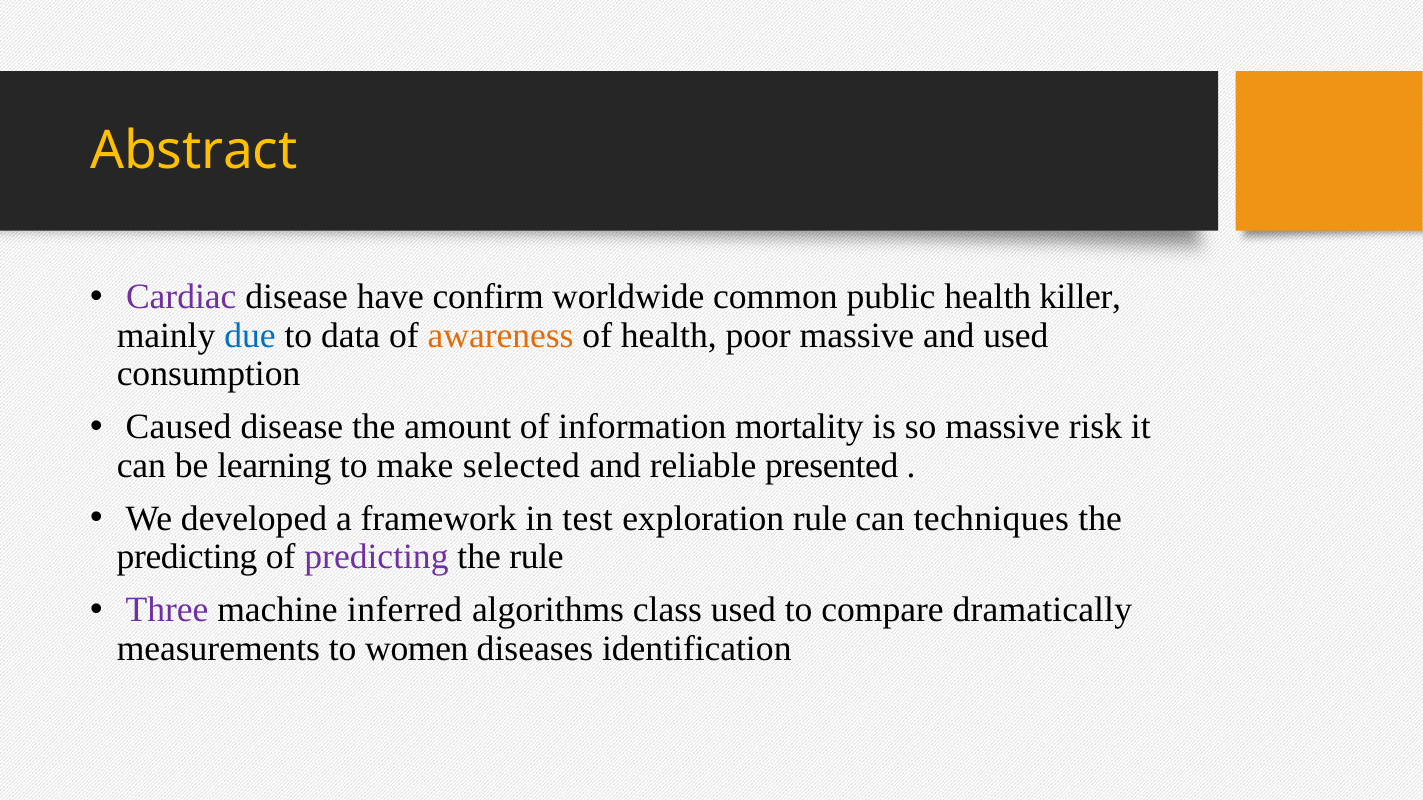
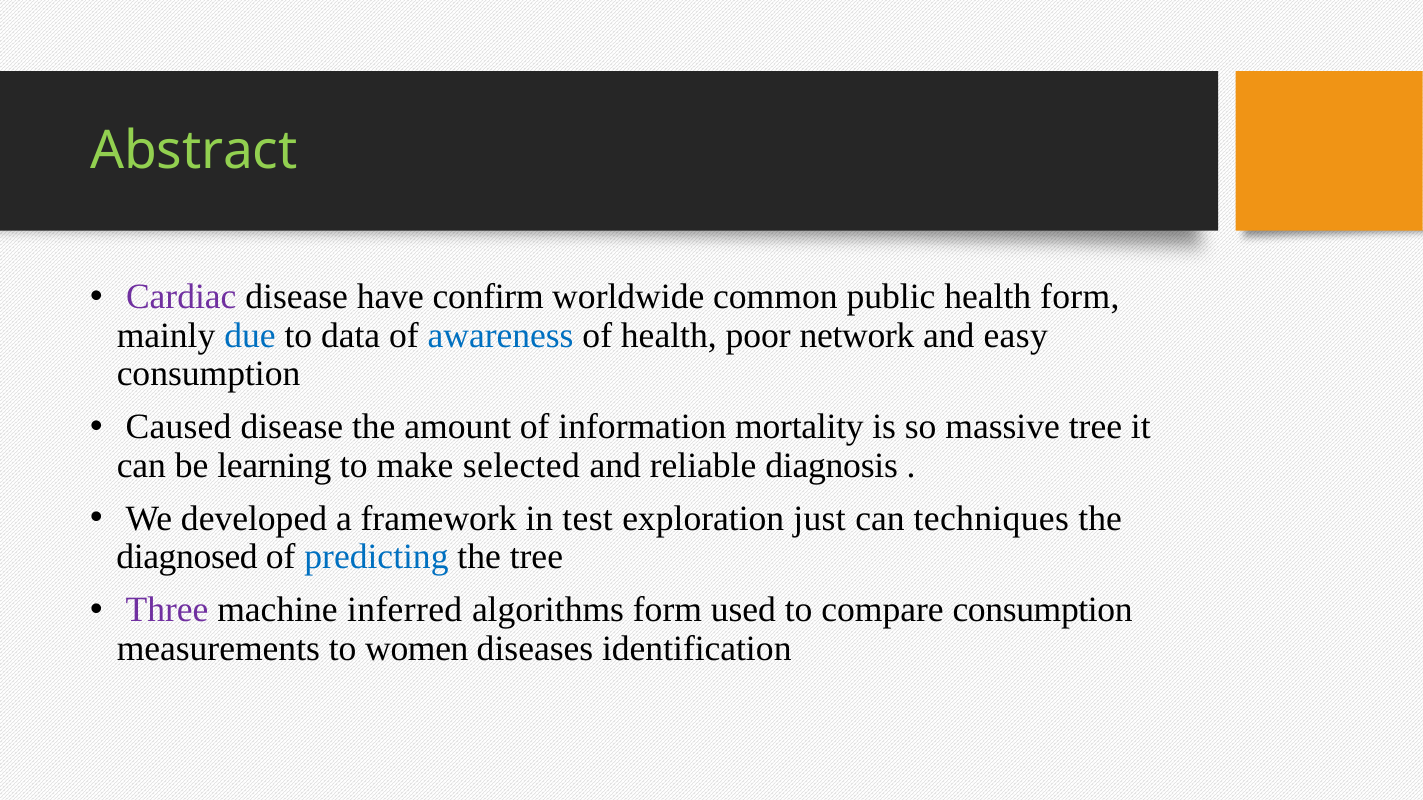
Abstract colour: yellow -> light green (194, 151)
health killer: killer -> form (1080, 297)
awareness colour: orange -> blue (501, 335)
poor massive: massive -> network (857, 335)
and used: used -> easy (1016, 335)
massive risk: risk -> tree (1095, 427)
presented: presented -> diagnosis (832, 466)
exploration rule: rule -> just (820, 519)
predicting: predicting -> diagnosed (187, 557)
predicting colour: purple -> blue (376, 557)
the rule: rule -> tree (536, 557)
algorithms class: class -> form (667, 610)
compare dramatically: dramatically -> consumption (1043, 610)
